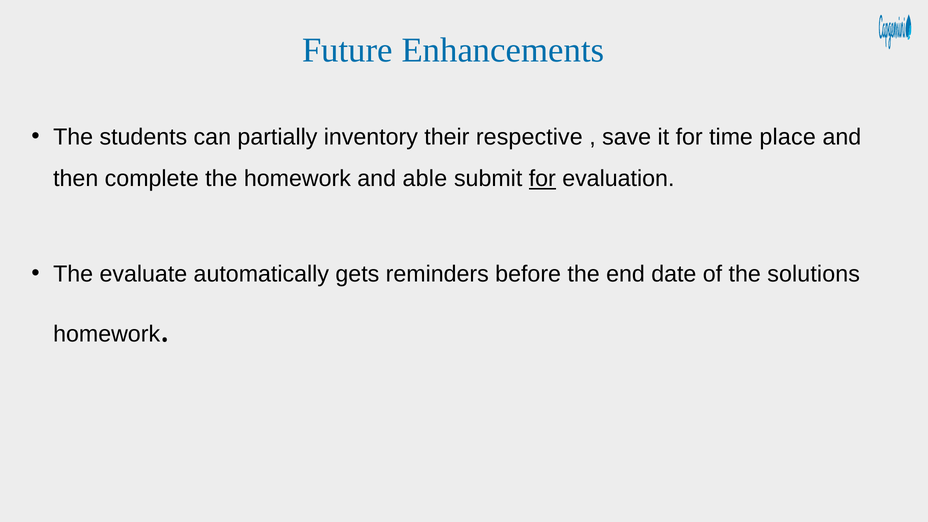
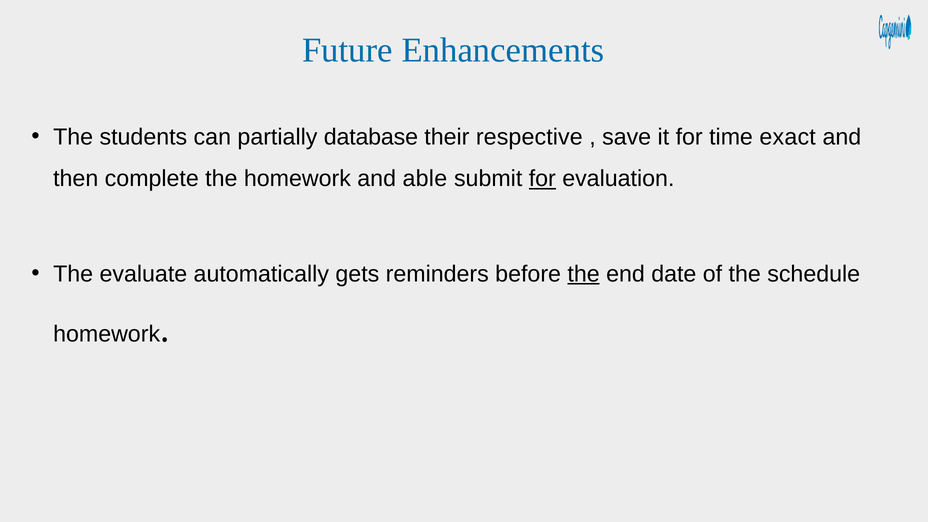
inventory: inventory -> database (371, 137)
place: place -> exact (788, 137)
the underline: none -> present (584, 274)
solutions: solutions -> schedule (814, 274)
